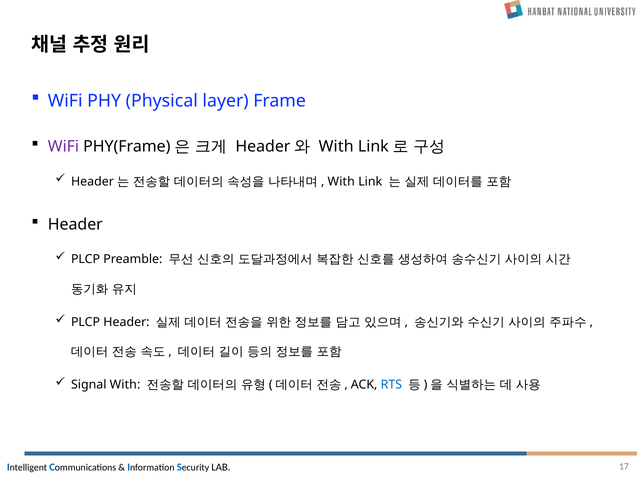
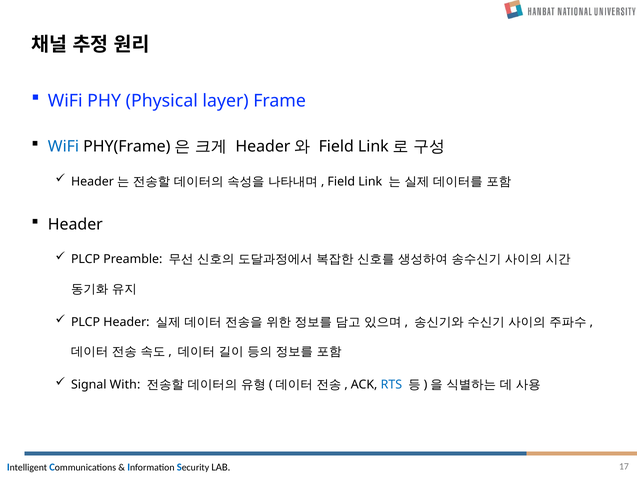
WiFi colour: purple -> blue (63, 147)
With: With -> Field (336, 147)
With: With -> Field (341, 182)
